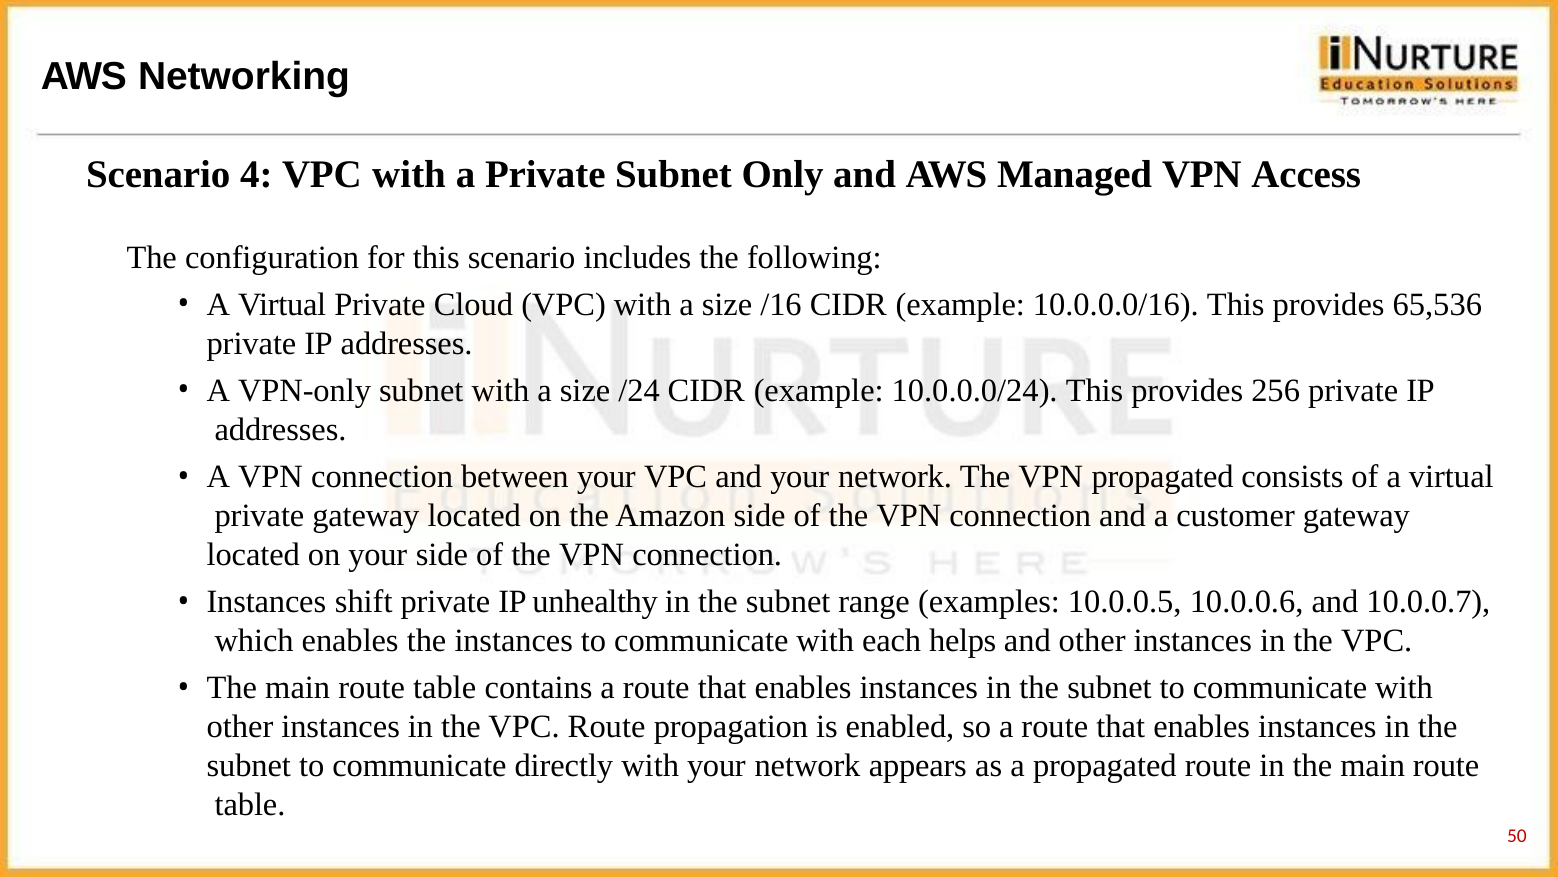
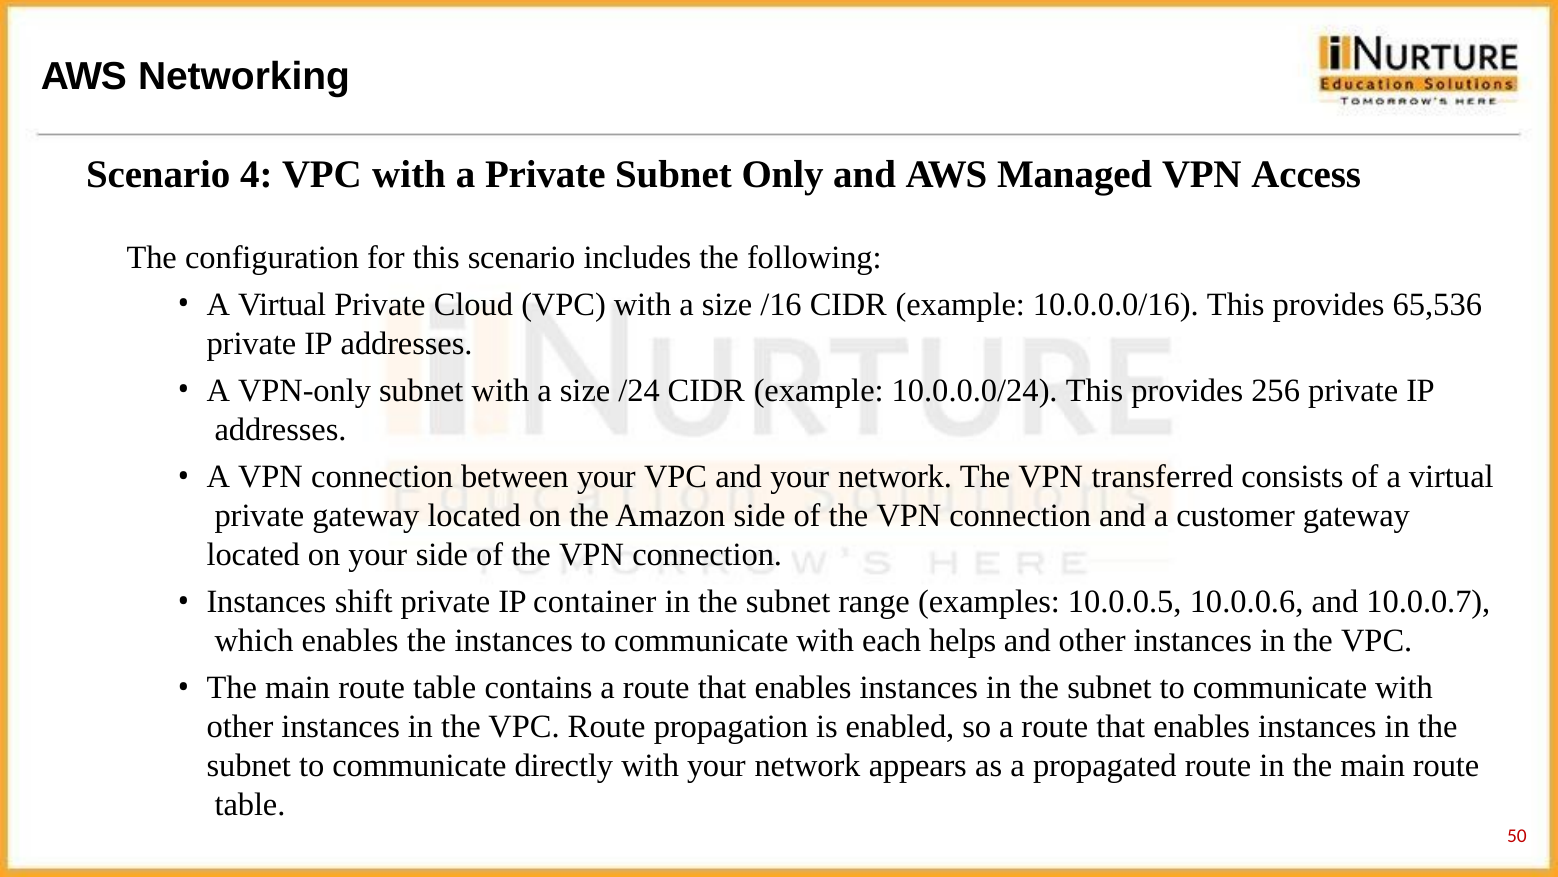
VPN propagated: propagated -> transferred (1162, 476)
unhealthy: unhealthy -> container (595, 601)
